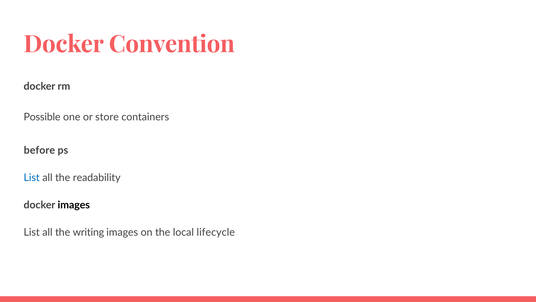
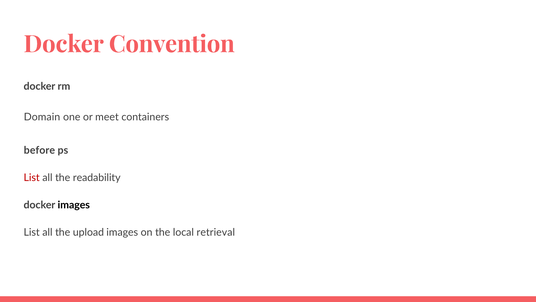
Possible: Possible -> Domain (42, 117)
store: store -> meet (107, 117)
List colour: blue -> red (32, 177)
writing: writing -> upload (88, 232)
lifecycle: lifecycle -> retrieval (216, 232)
